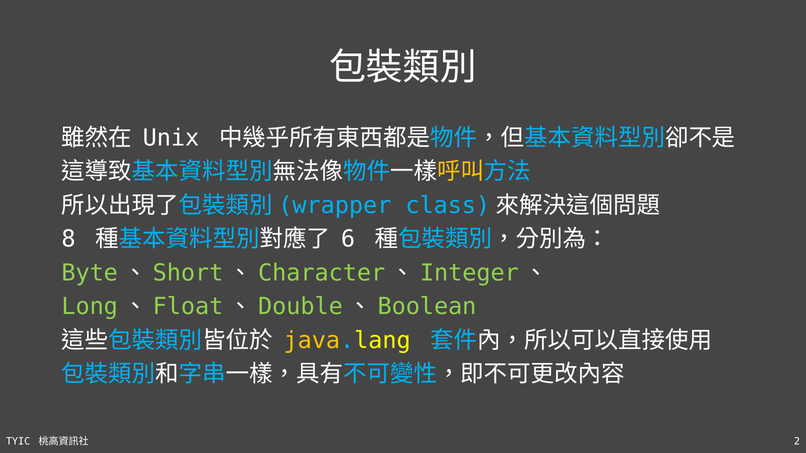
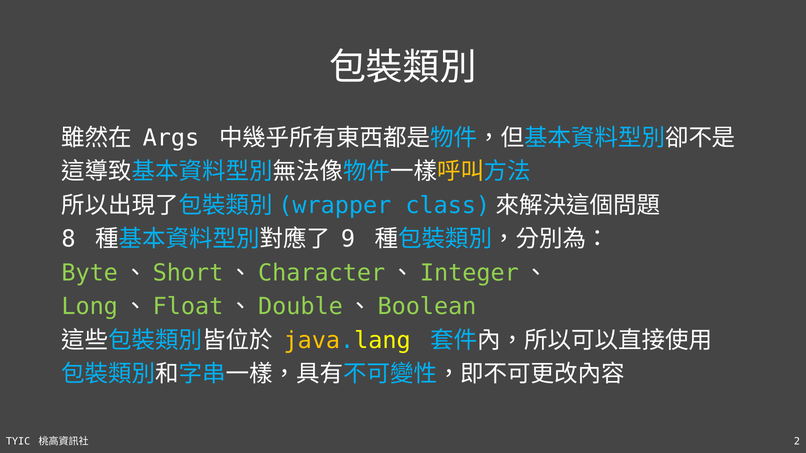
Unix: Unix -> Args (171, 138)
6: 6 -> 9 (348, 239)
